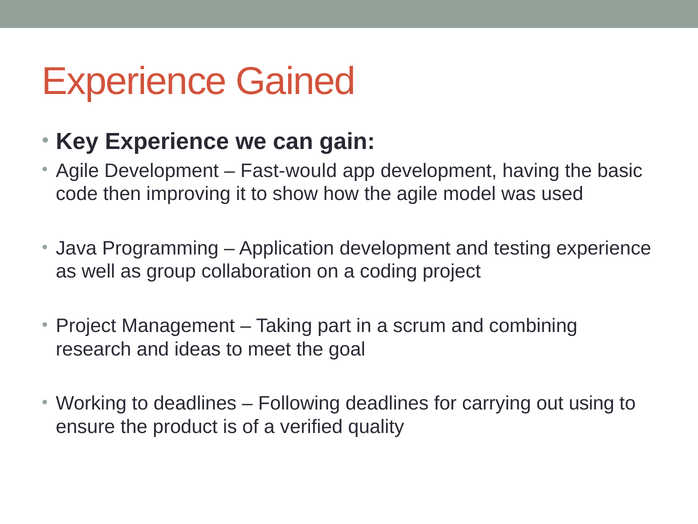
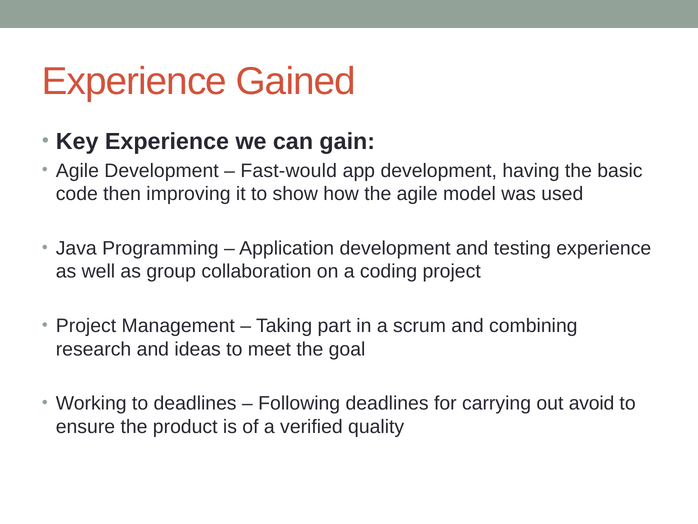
using: using -> avoid (592, 403)
